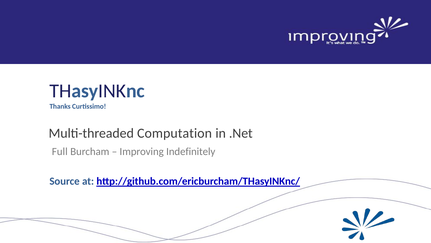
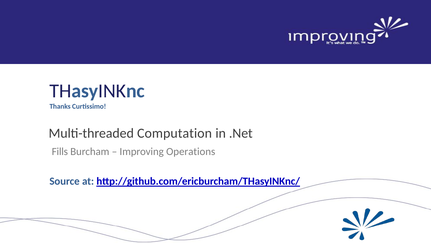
Full: Full -> Fills (60, 151)
Indefinitely: Indefinitely -> Operations (191, 151)
